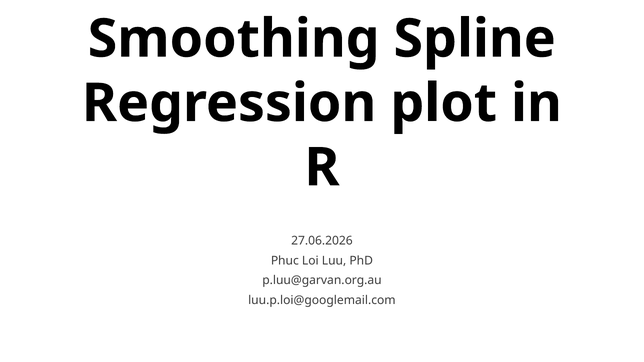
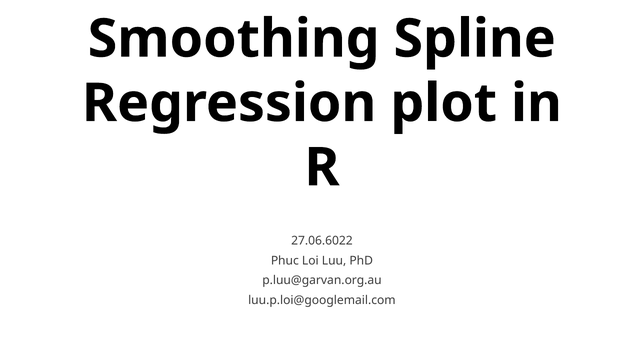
27.06.2026: 27.06.2026 -> 27.06.6022 (322, 241)
